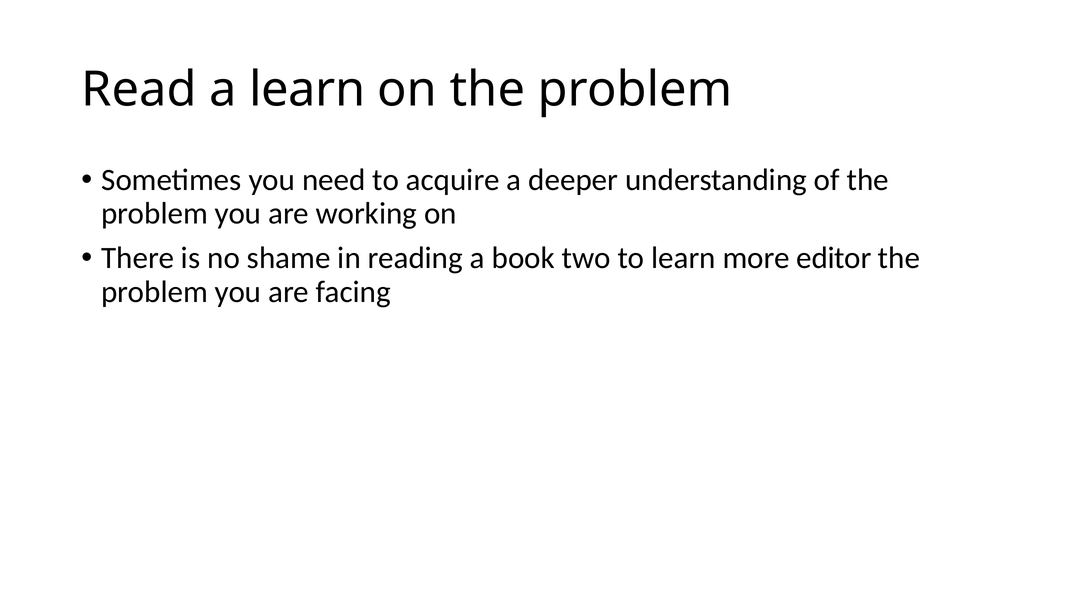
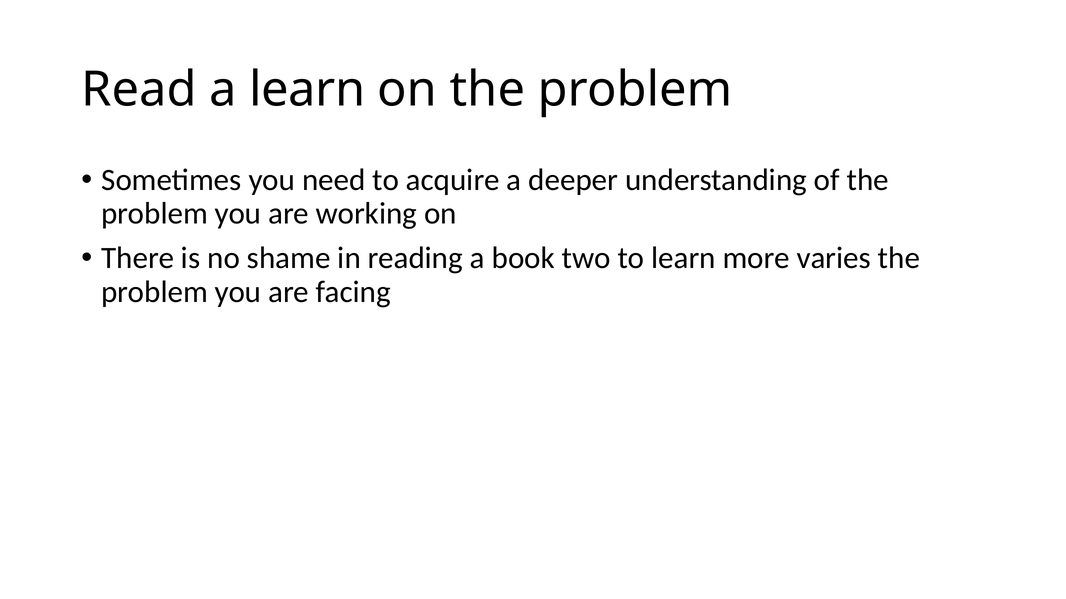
editor: editor -> varies (834, 259)
